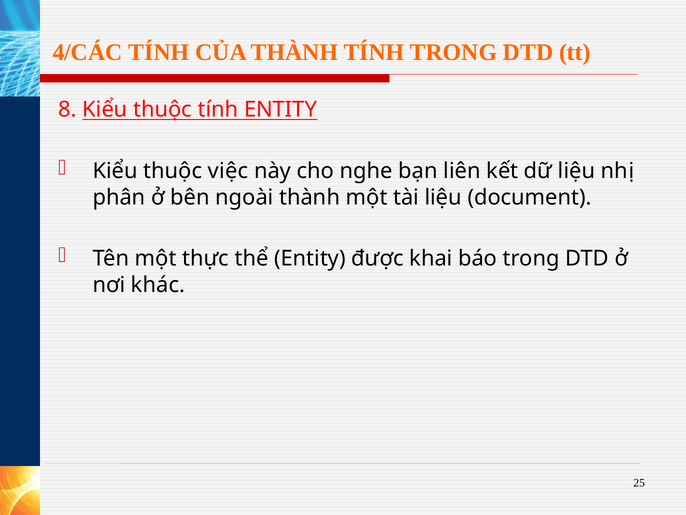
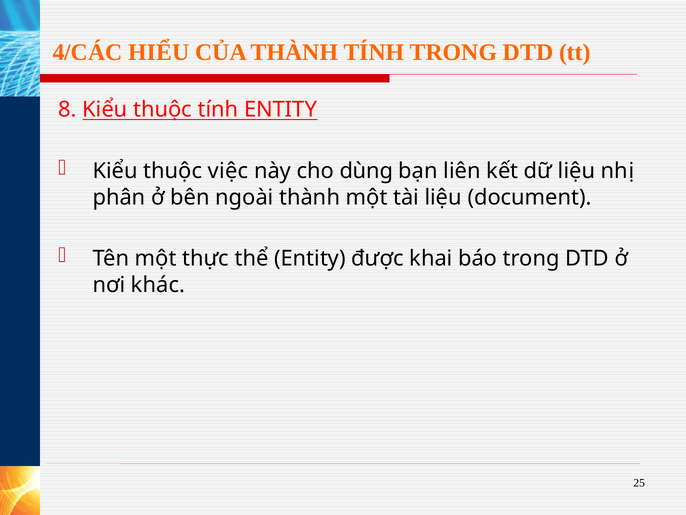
4/CÁC TÍNH: TÍNH -> HIỂU (159, 53)
nghe: nghe -> dùng (366, 171)
